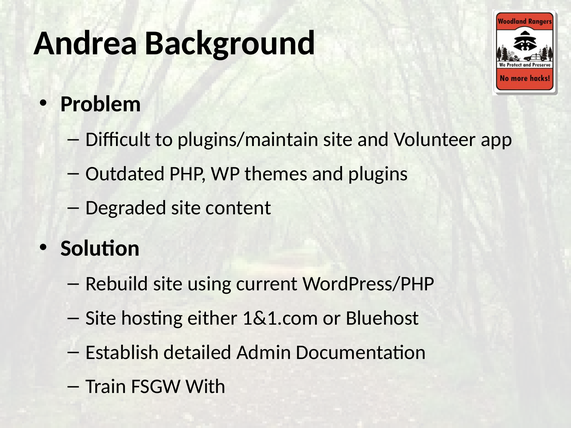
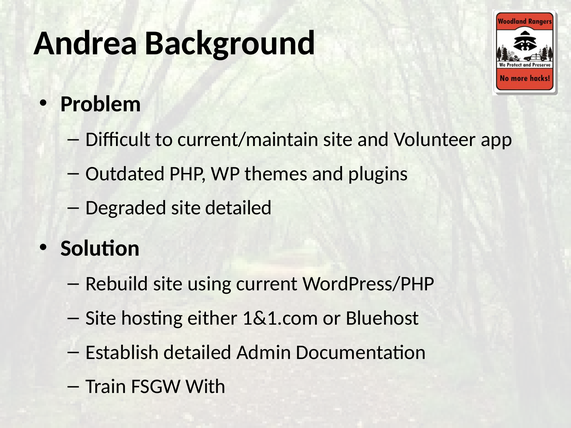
plugins/maintain: plugins/maintain -> current/maintain (248, 139)
site content: content -> detailed (239, 208)
